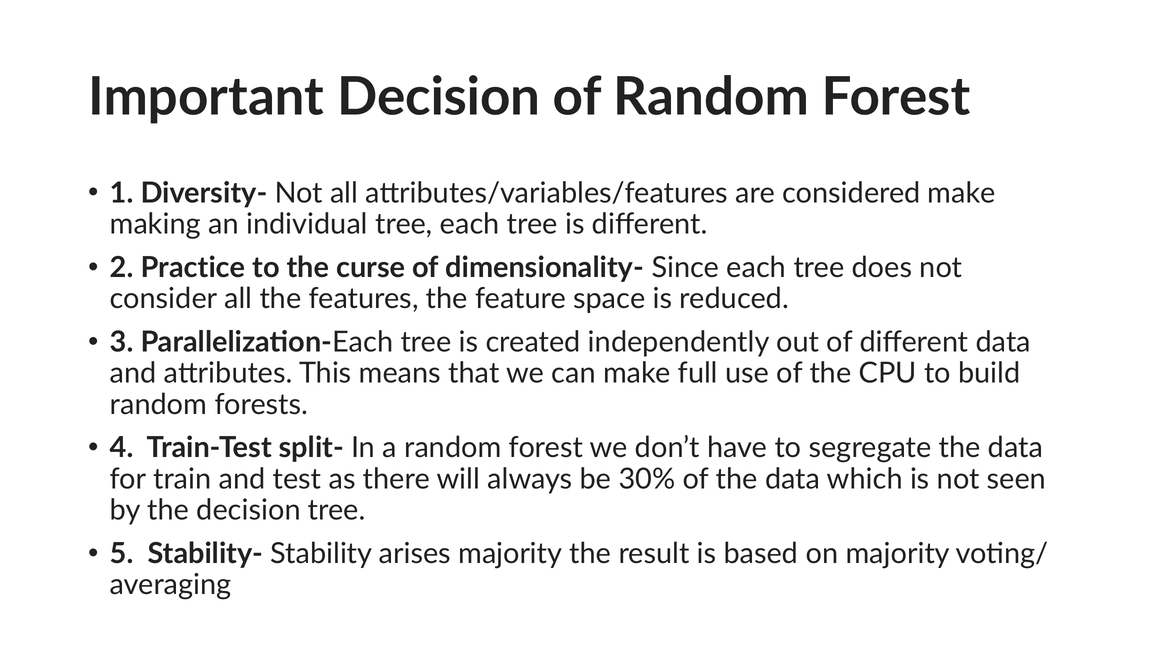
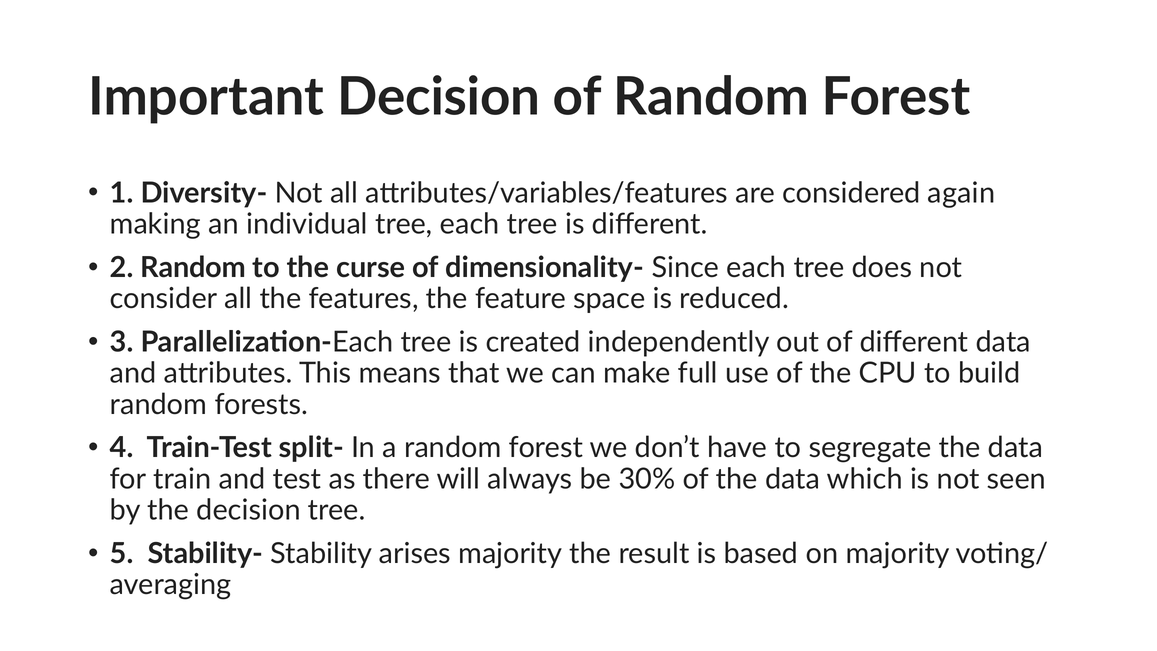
considered make: make -> again (961, 193)
2 Practice: Practice -> Random (193, 268)
